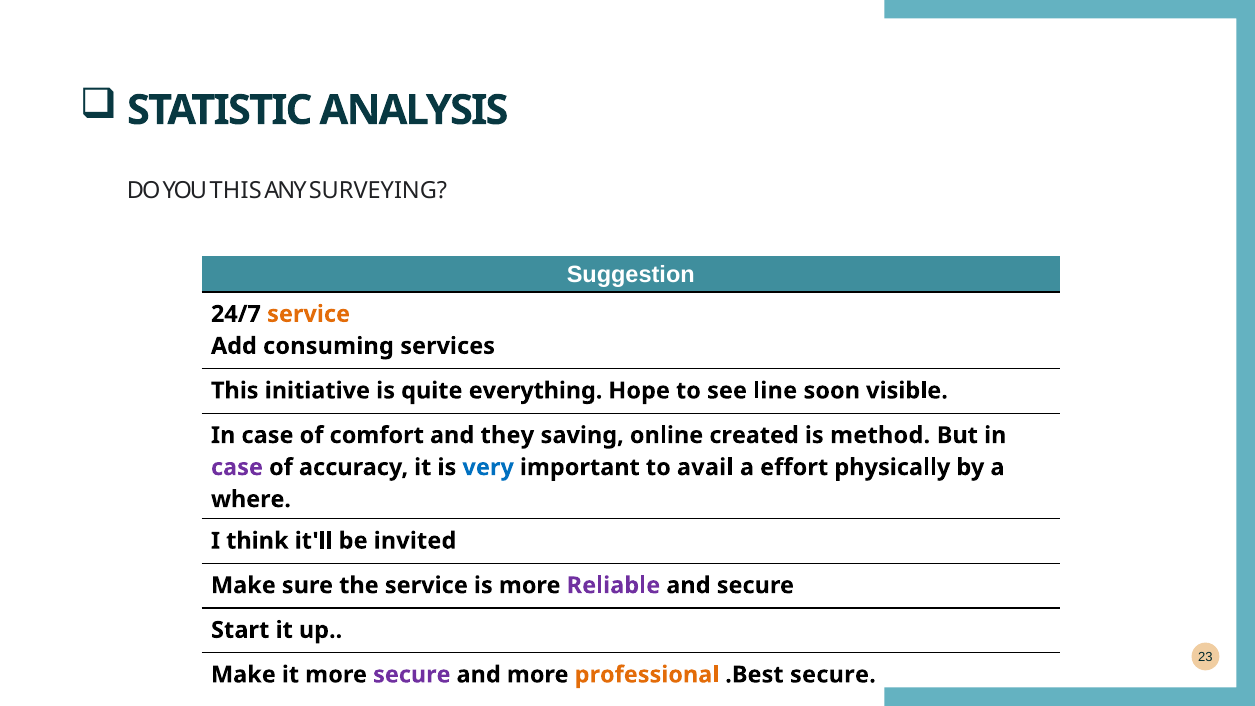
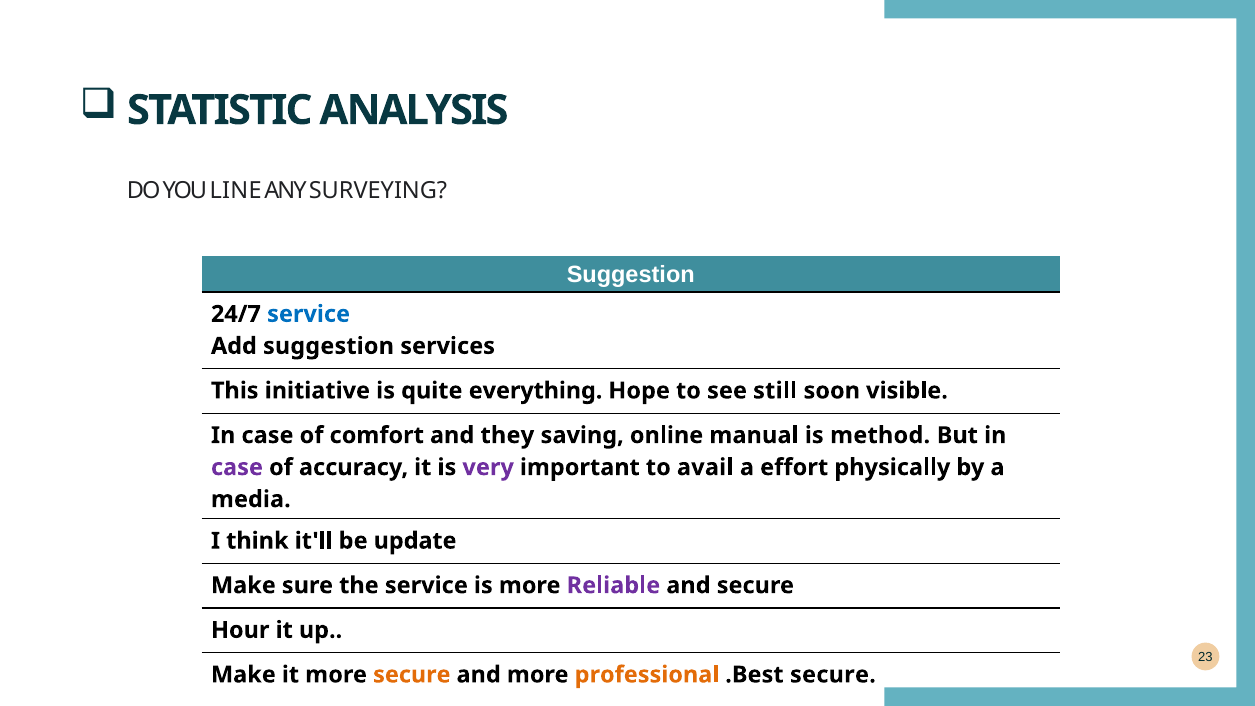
YOU THIS: THIS -> LINE (236, 191)
service colour: orange -> blue (309, 314)
Add consuming: consuming -> suggestion (328, 346)
line: line -> still (775, 391)
created: created -> manual (754, 435)
very colour: blue -> purple (488, 467)
where: where -> media (251, 499)
invited: invited -> update (415, 541)
Start: Start -> Hour (240, 630)
secure colour: purple -> orange (412, 675)
